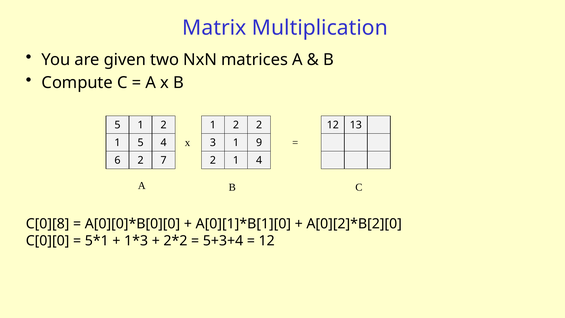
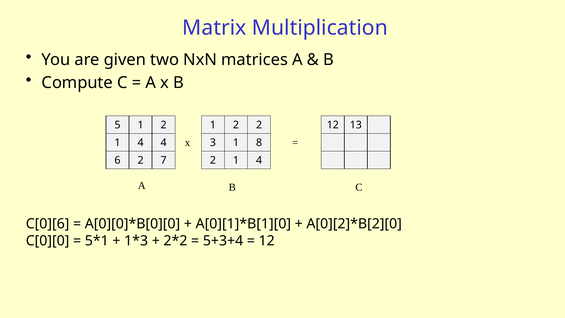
5: 5 -> 4 (141, 143)
9: 9 -> 8 (259, 143)
C[0][8: C[0][8 -> C[0][6 (48, 224)
